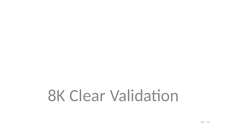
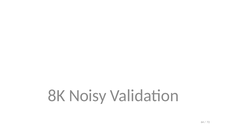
Clear: Clear -> Noisy (88, 95)
